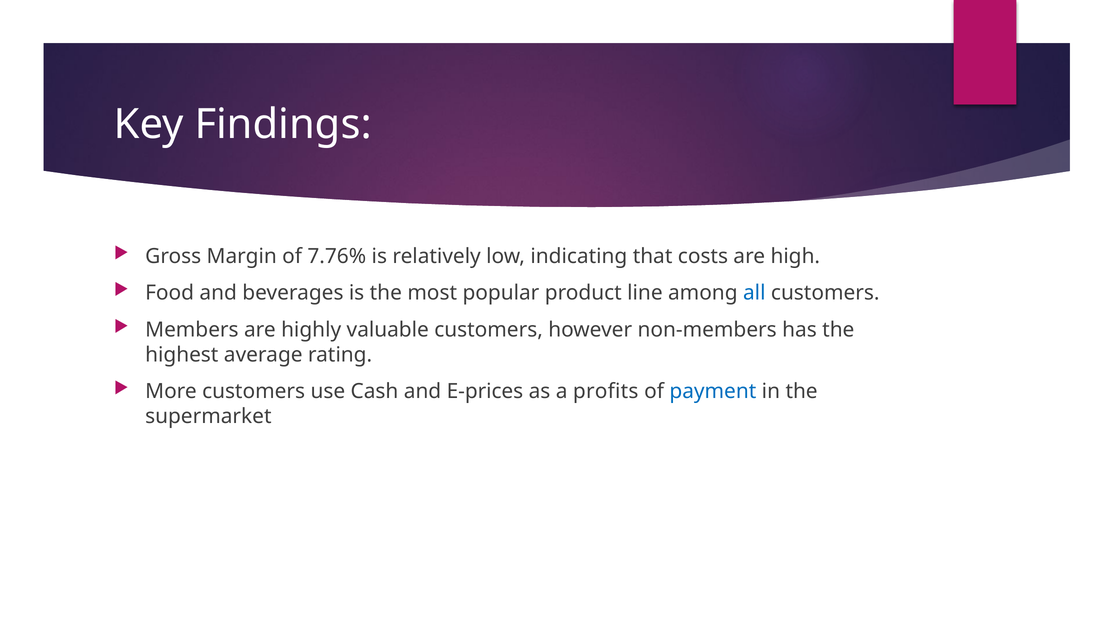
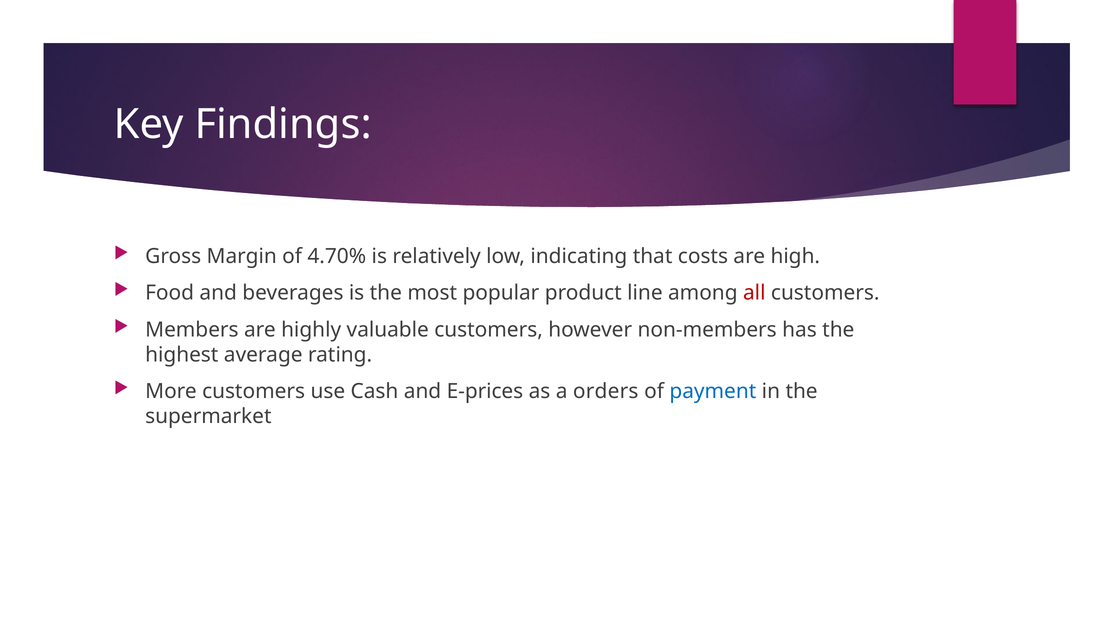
7.76%: 7.76% -> 4.70% (337, 256)
all colour: blue -> red (754, 293)
profits: profits -> orders (606, 391)
